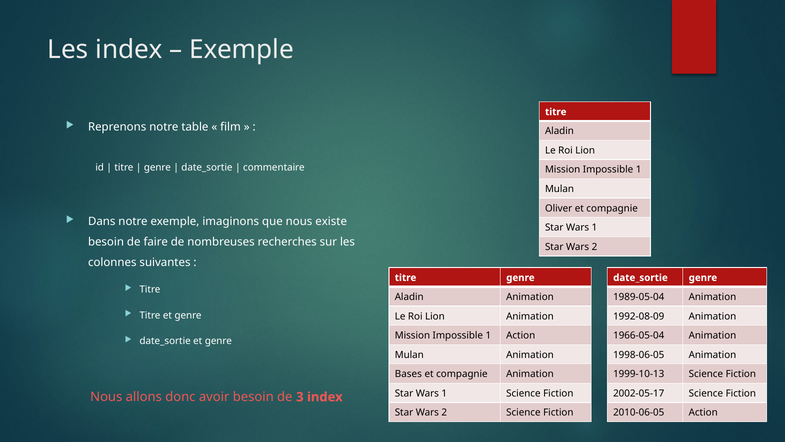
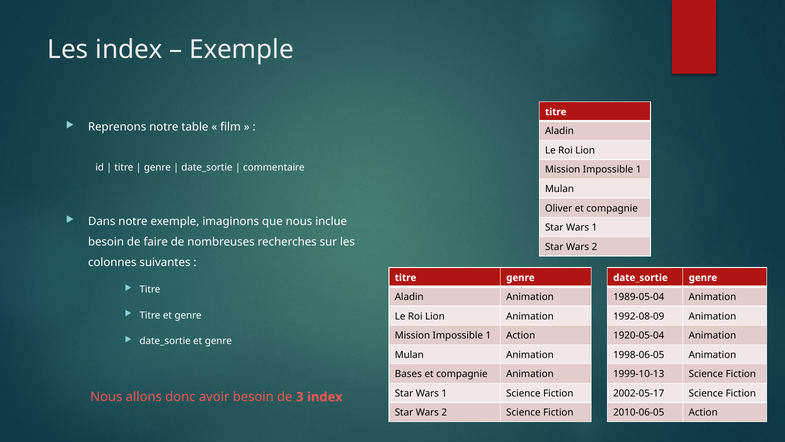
existe: existe -> inclue (331, 221)
1966-05-04: 1966-05-04 -> 1920-05-04 (639, 335)
